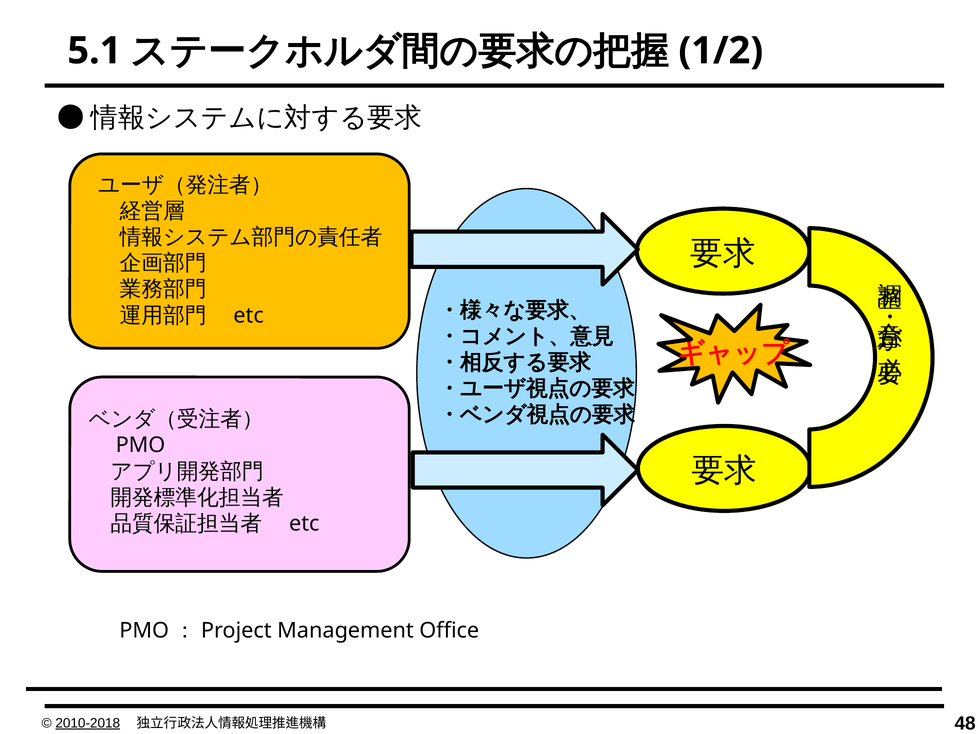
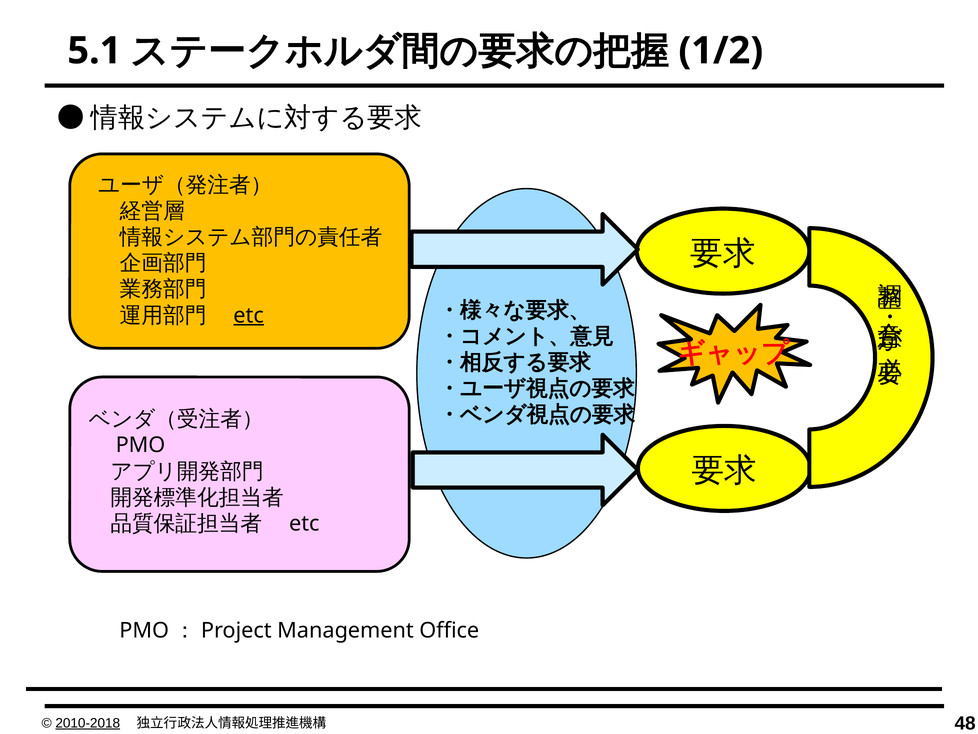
etc underline: none -> present (249, 315)
